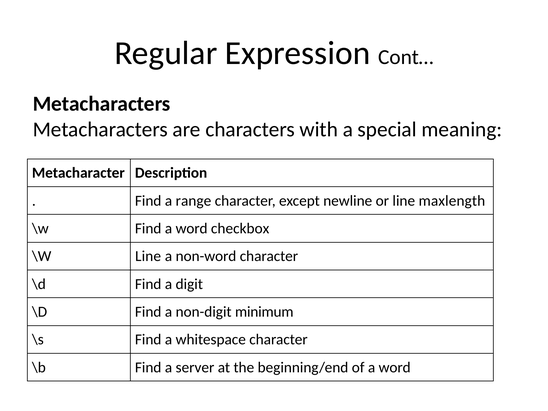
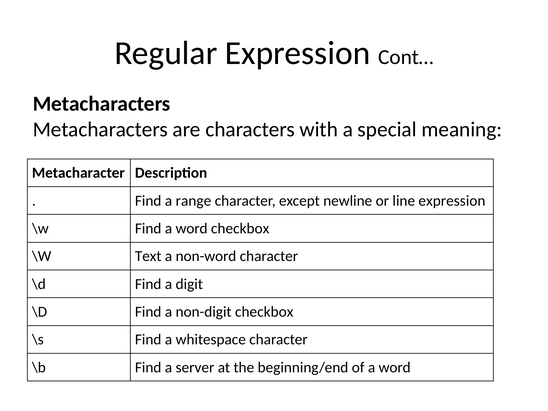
line maxlength: maxlength -> expression (452, 201)
\W Line: Line -> Text (148, 256)
non-digit minimum: minimum -> checkbox (264, 312)
